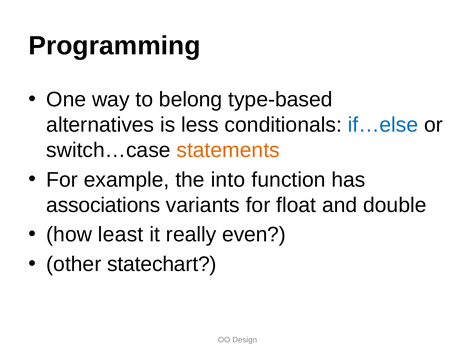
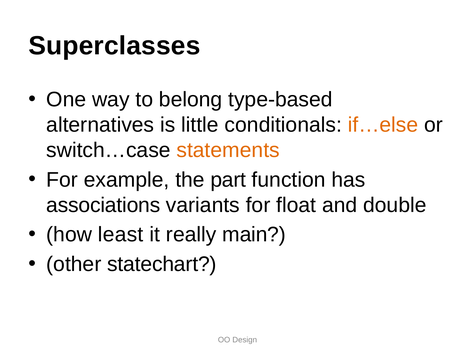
Programming: Programming -> Superclasses (114, 46)
less: less -> little (200, 125)
if…else colour: blue -> orange (383, 125)
into: into -> part (228, 180)
even: even -> main (254, 235)
